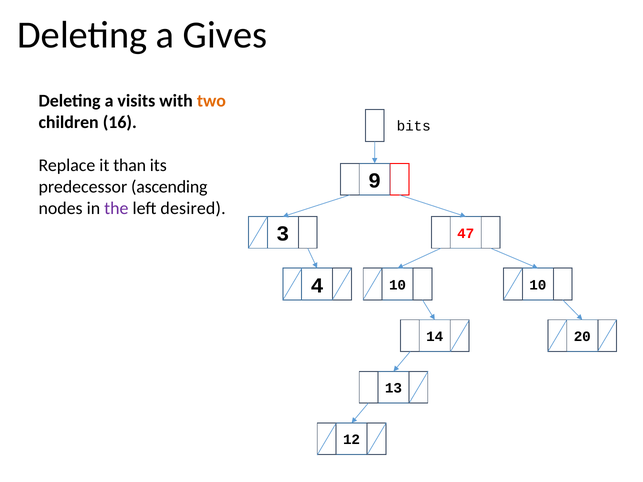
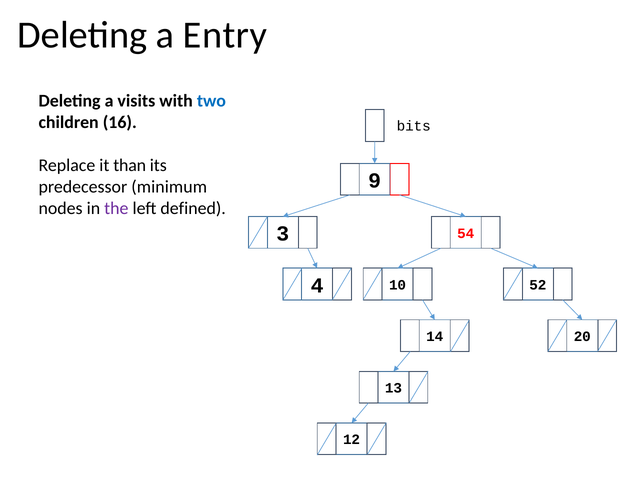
Gives: Gives -> Entry (225, 35)
two colour: orange -> blue (211, 101)
ascending: ascending -> minimum (169, 187)
desired: desired -> defined (193, 208)
47: 47 -> 54 (466, 234)
10 10: 10 -> 52 (538, 285)
